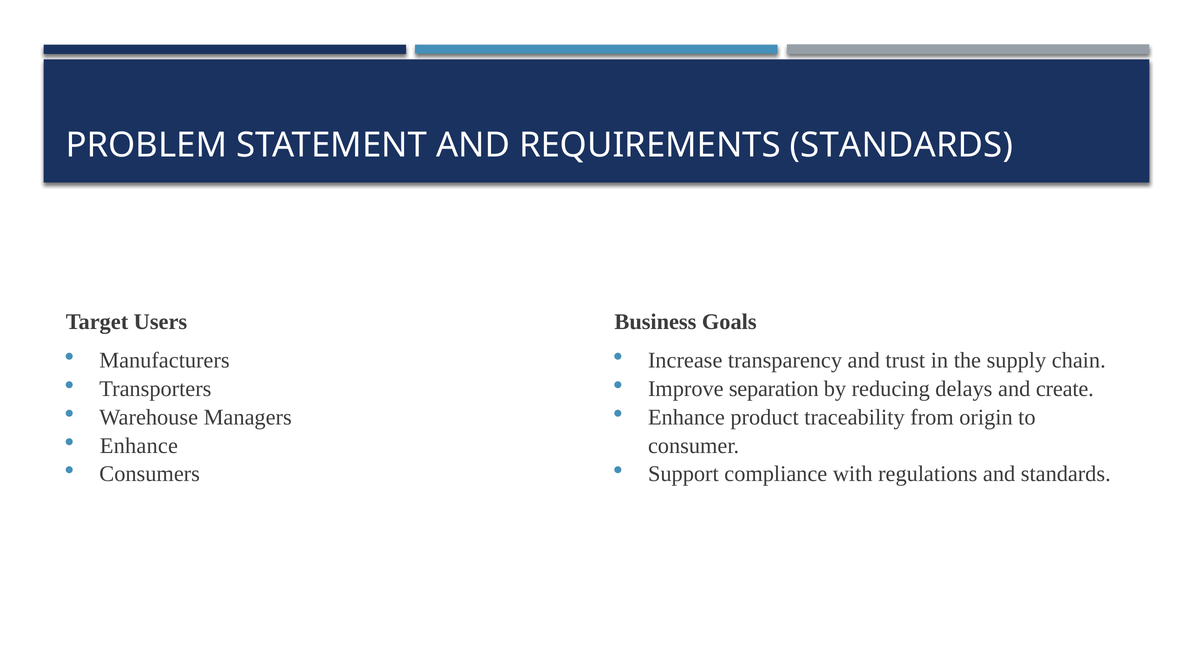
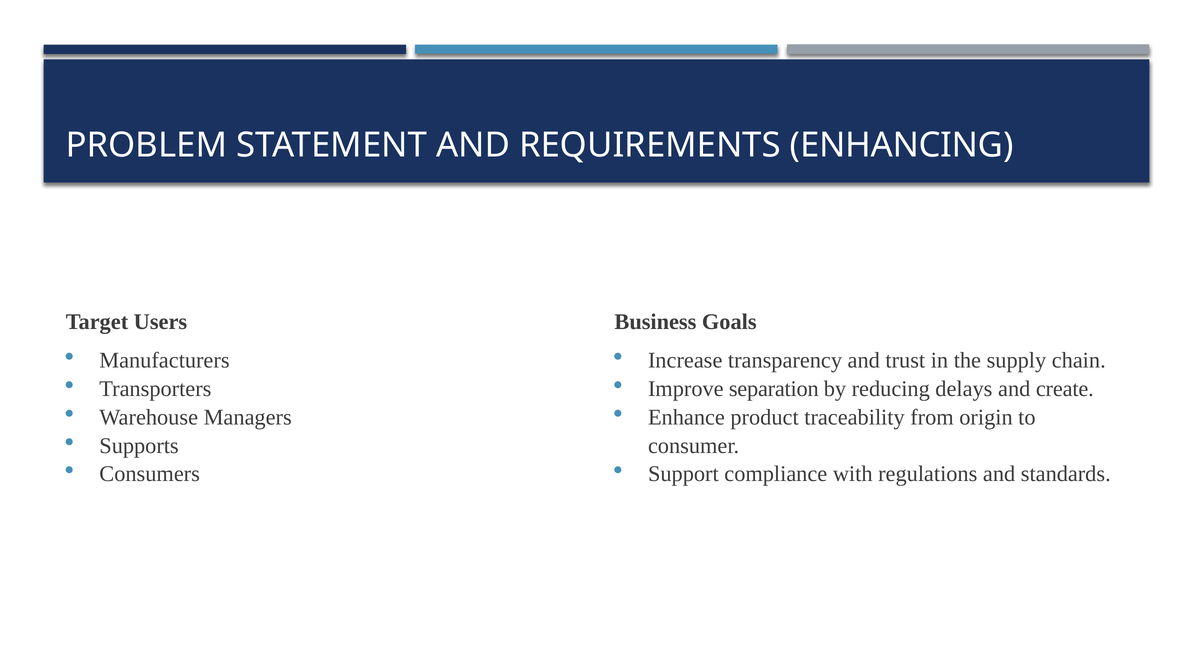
REQUIREMENTS STANDARDS: STANDARDS -> ENHANCING (902, 145)
Enhance: Enhance -> Supports (139, 446)
